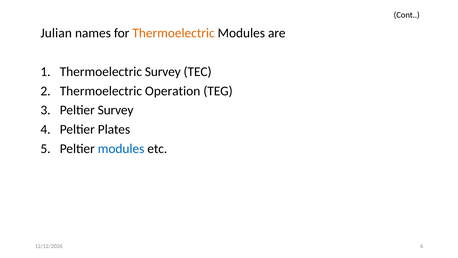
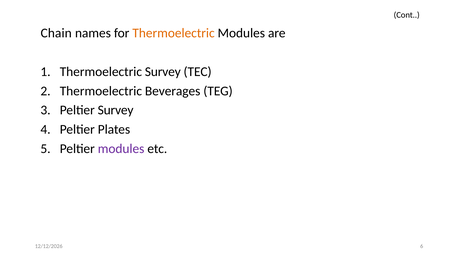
Julian: Julian -> Chain (56, 33)
Operation: Operation -> Beverages (173, 91)
modules colour: blue -> purple (121, 148)
